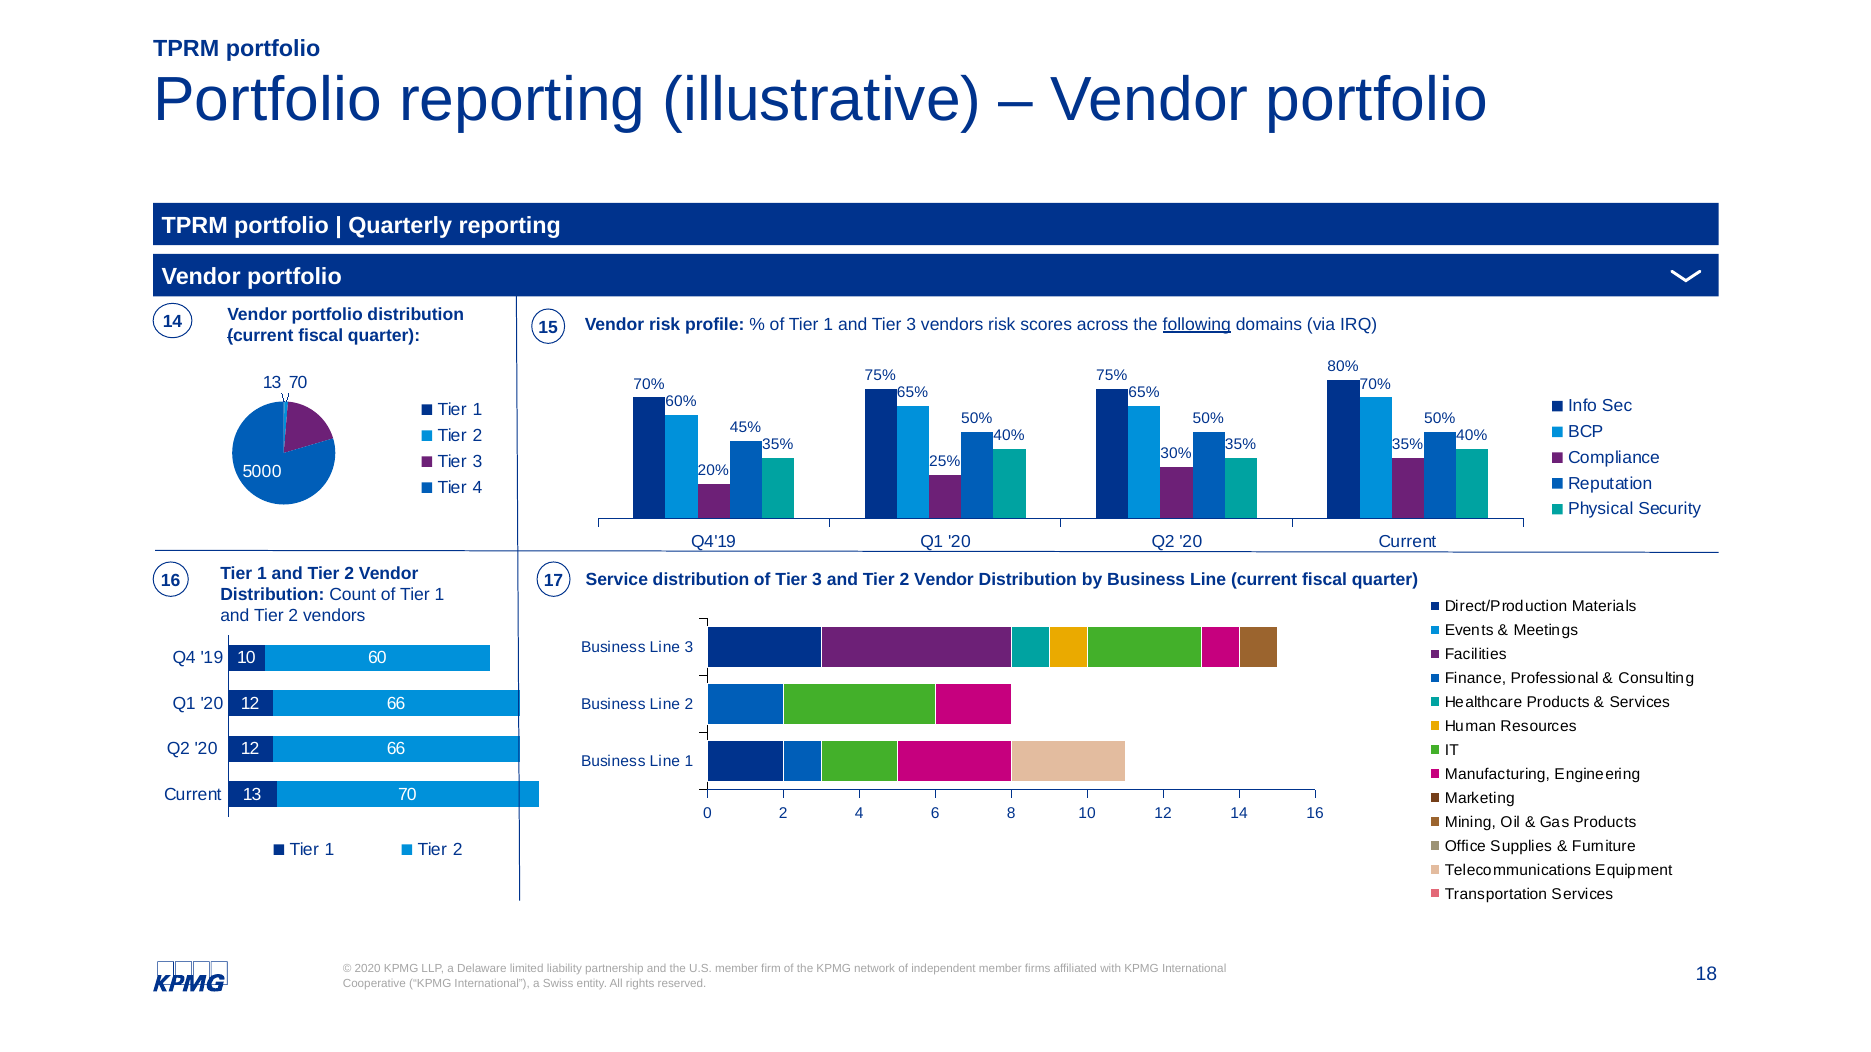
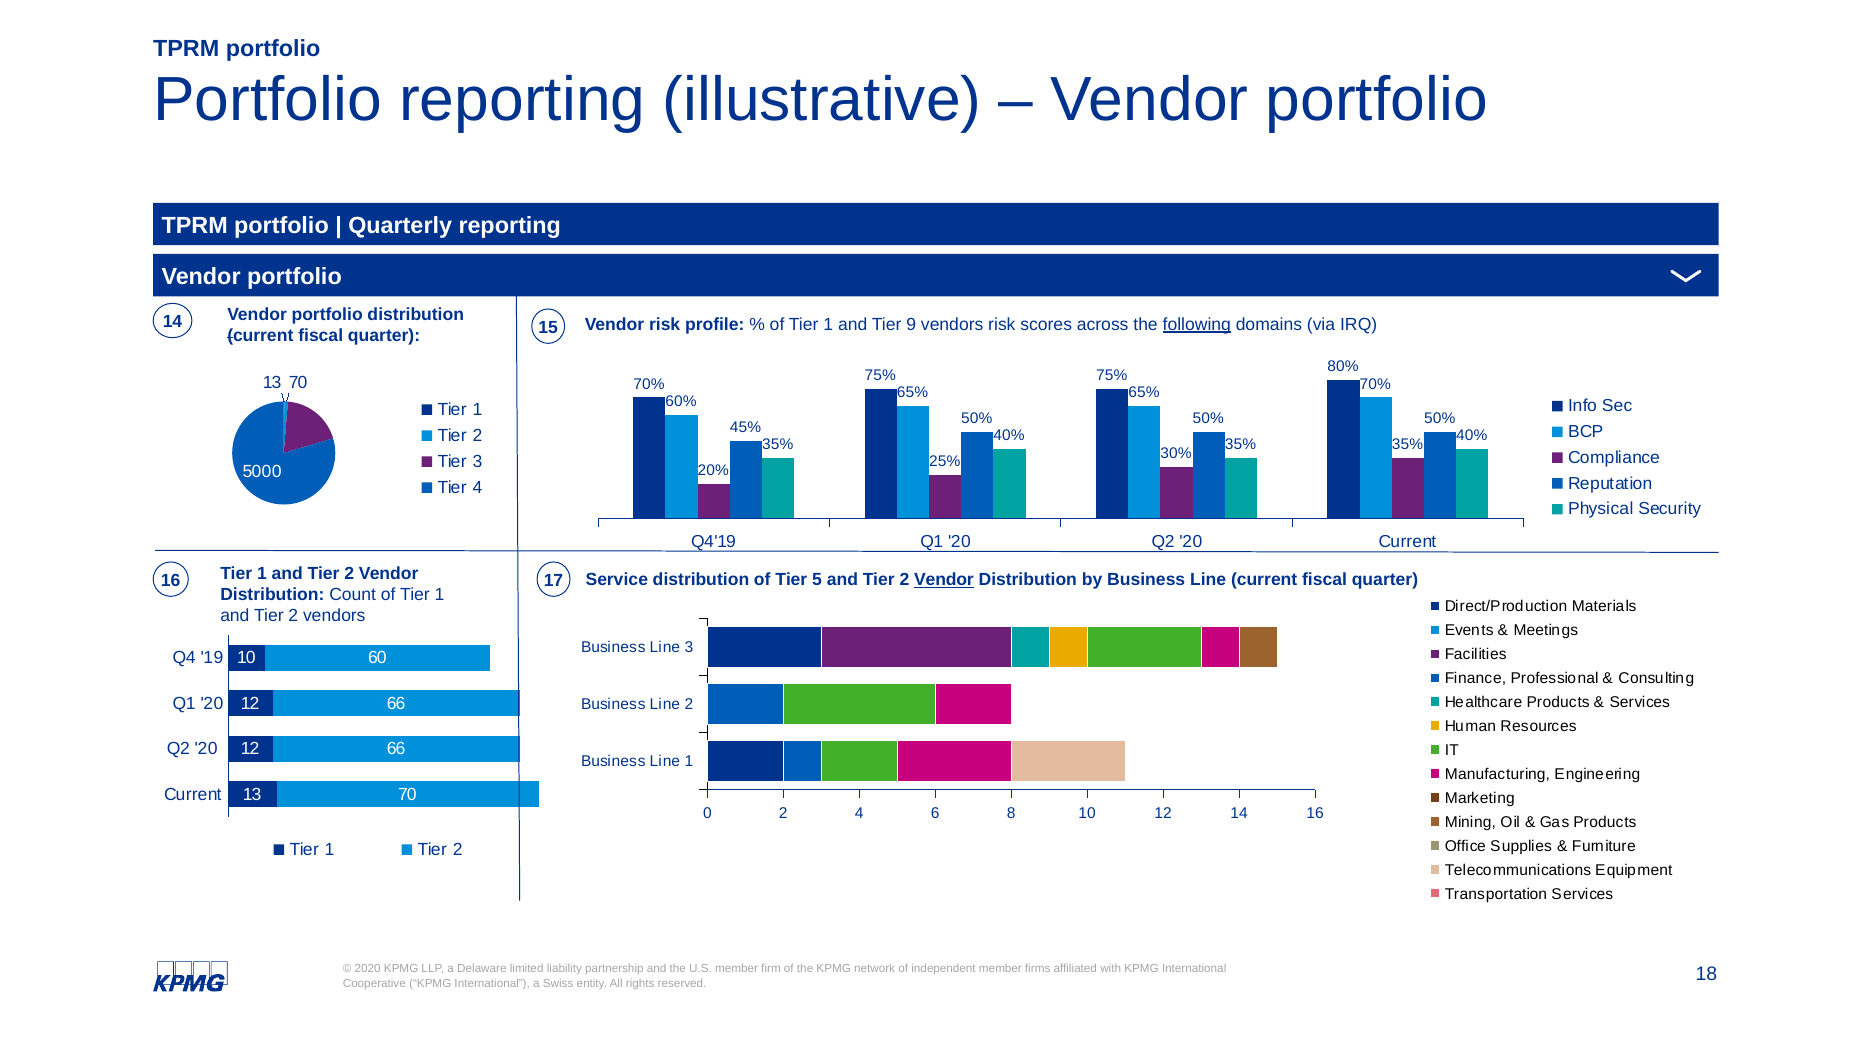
and Tier 3: 3 -> 9 (911, 325)
of Tier 3: 3 -> 5 (817, 580)
Vendor underline: none -> present (944, 580)
